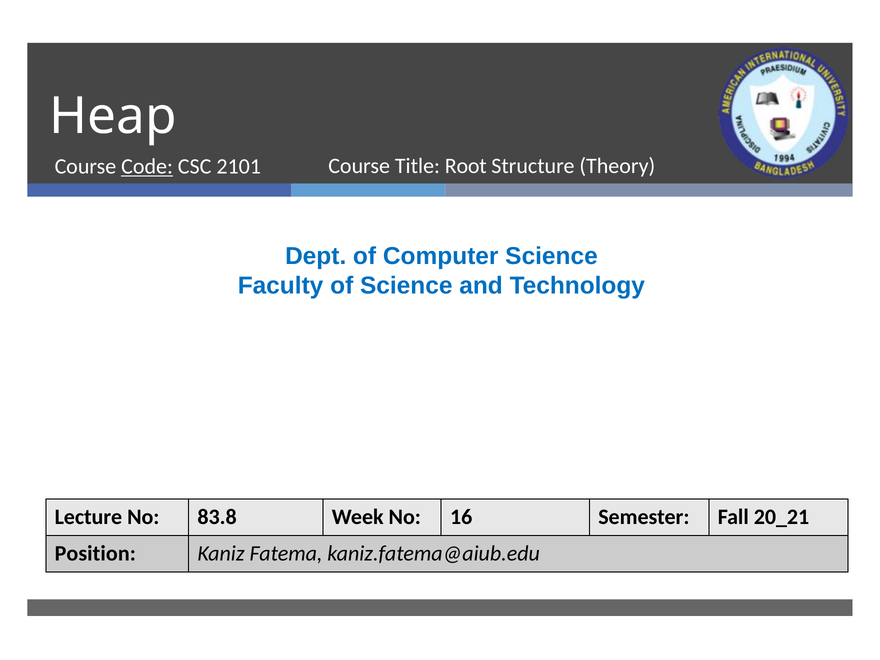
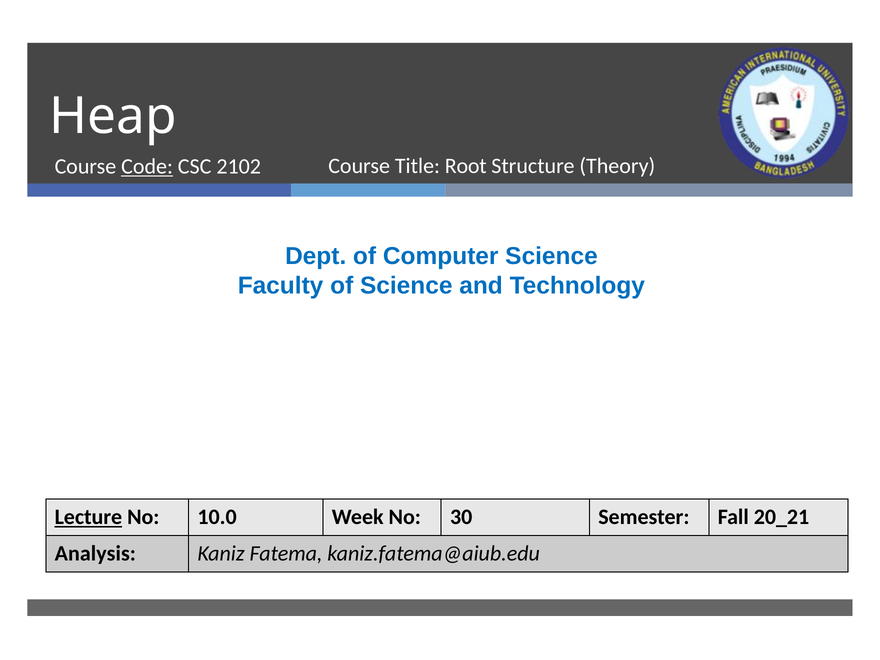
2101: 2101 -> 2102 (239, 167)
Lecture underline: none -> present (88, 517)
83.8: 83.8 -> 10.0 (217, 517)
16: 16 -> 30 (461, 517)
Position: Position -> Analysis (95, 554)
